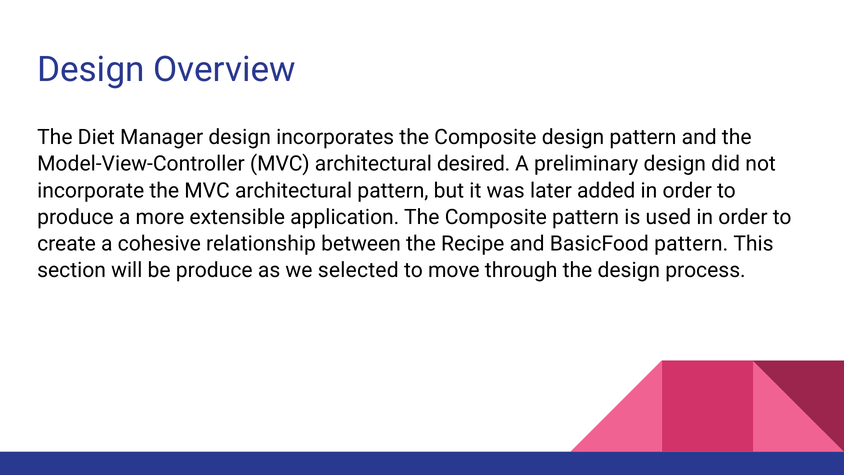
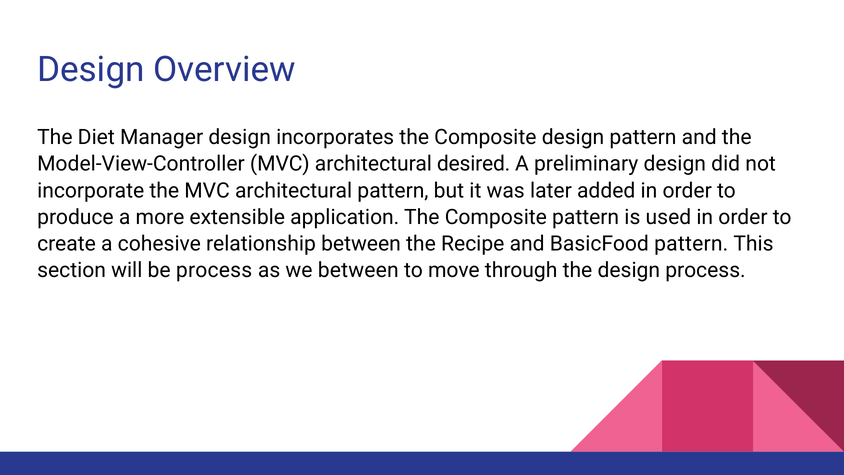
be produce: produce -> process (214, 270)
we selected: selected -> between (358, 270)
